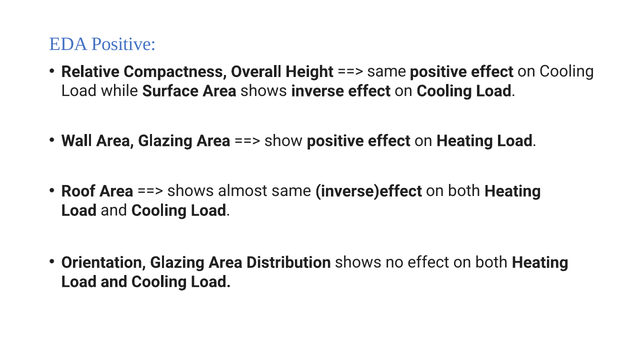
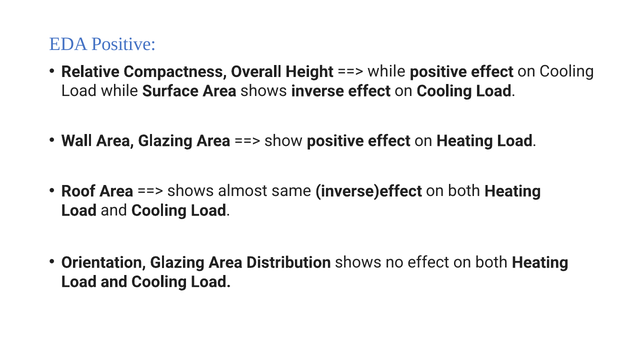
same: same -> while (386, 72)
